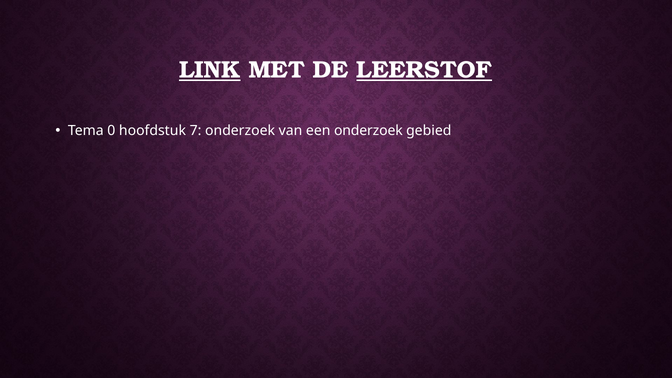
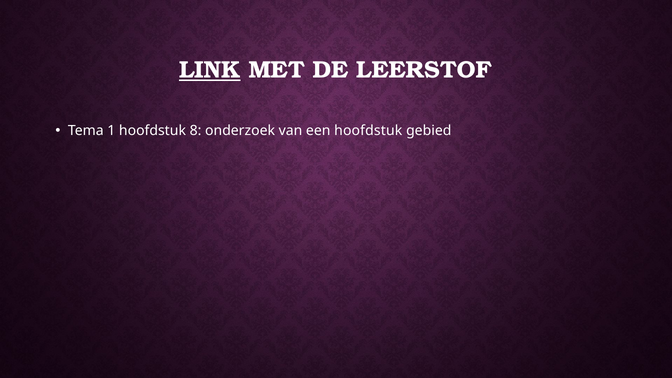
LEERSTOF underline: present -> none (424, 70)
0: 0 -> 1 (111, 131)
7: 7 -> 8 (196, 131)
een onderzoek: onderzoek -> hoofdstuk (368, 131)
